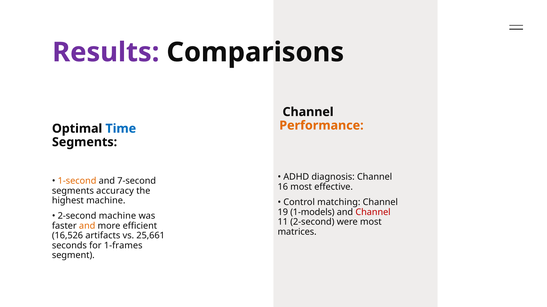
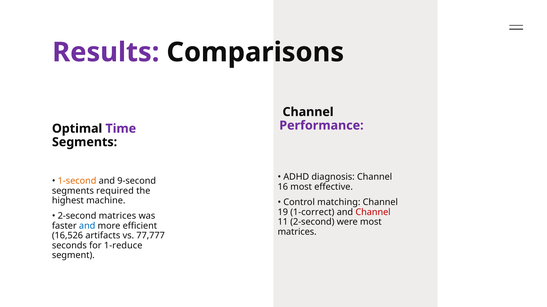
Performance colour: orange -> purple (321, 126)
Time colour: blue -> purple (121, 129)
7-second: 7-second -> 9-second (137, 181)
accuracy: accuracy -> required (115, 191)
1-models: 1-models -> 1-correct (312, 213)
2-second machine: machine -> matrices (117, 216)
and colour: orange -> blue (87, 226)
25,661: 25,661 -> 77,777 (151, 236)
1-frames: 1-frames -> 1-reduce (123, 246)
